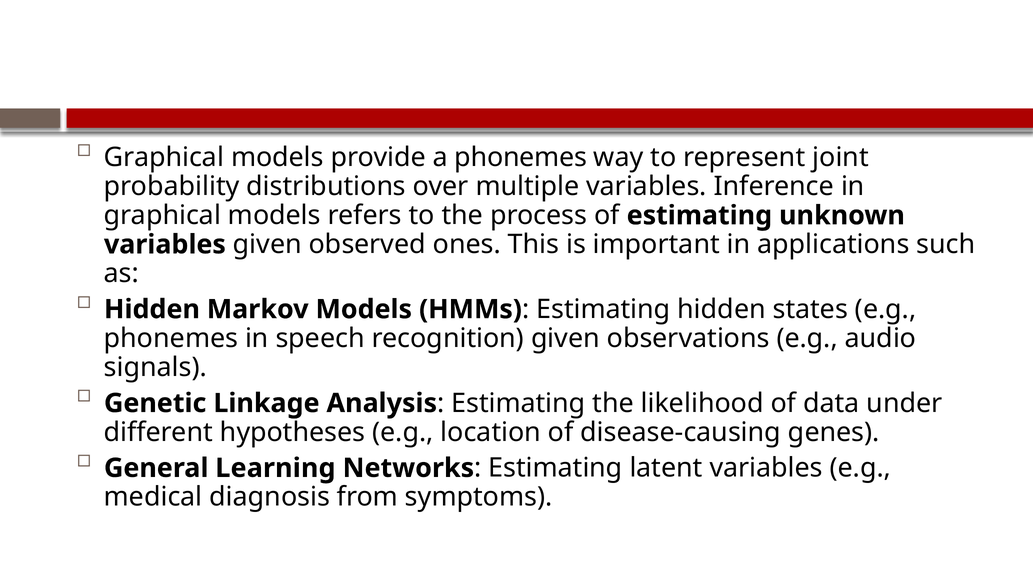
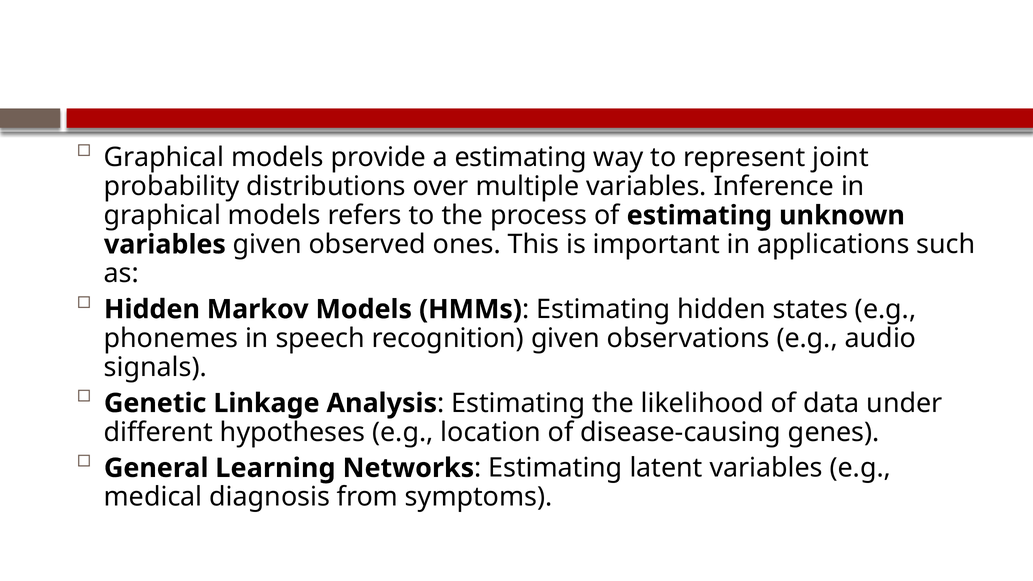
a phonemes: phonemes -> estimating (521, 157)
